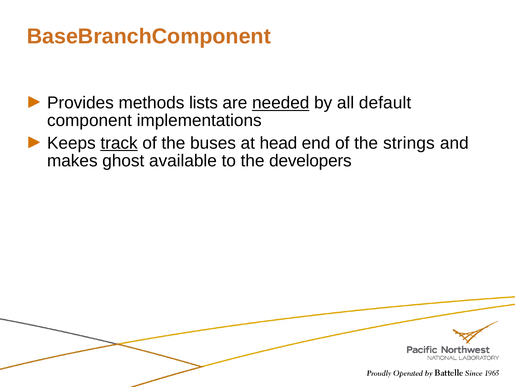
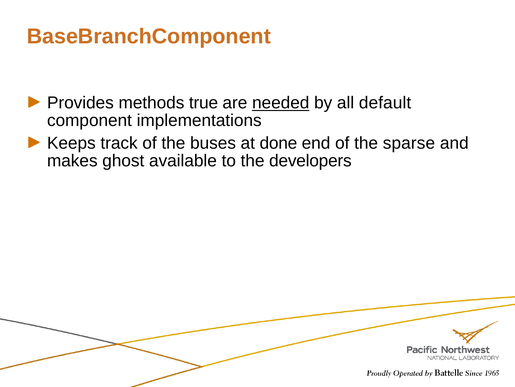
lists: lists -> true (204, 103)
track underline: present -> none (119, 143)
head: head -> done (278, 143)
strings: strings -> sparse (409, 143)
